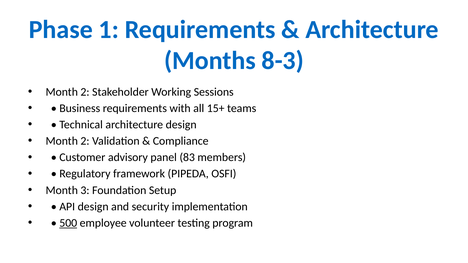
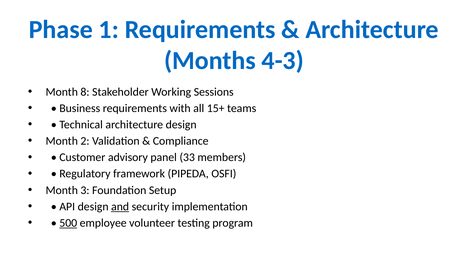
8-3: 8-3 -> 4-3 (283, 61)
2: 2 -> 8 (85, 92)
83: 83 -> 33 (187, 158)
and underline: none -> present (120, 207)
